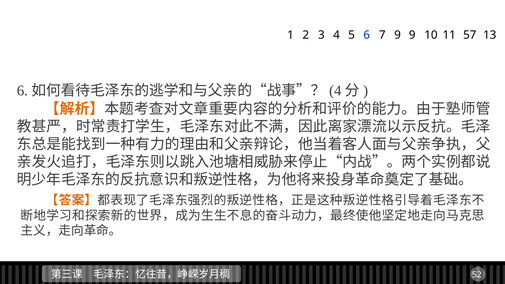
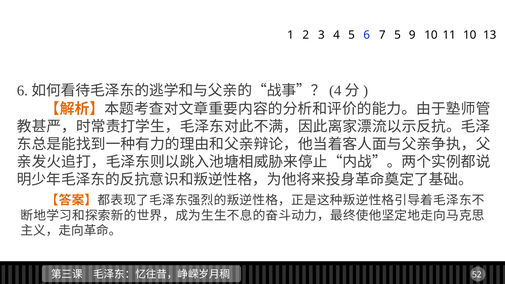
7 9: 9 -> 5 (398, 35)
11 57: 57 -> 10 (470, 35)
